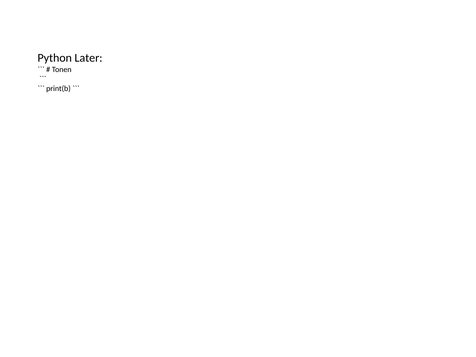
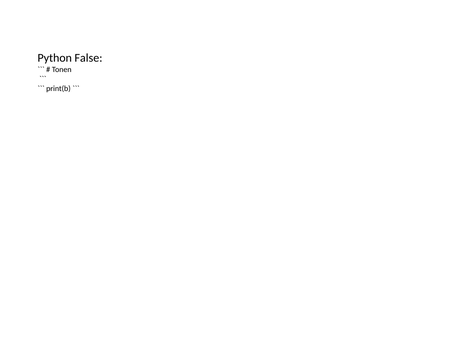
Later: Later -> False (88, 58)
